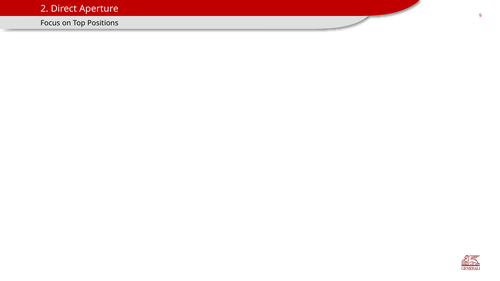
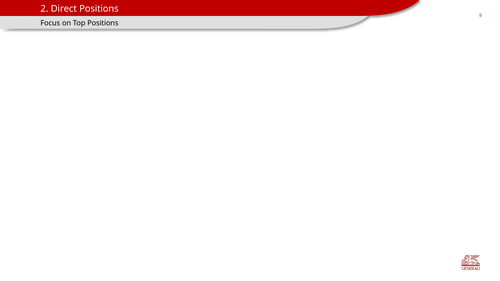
Direct Aperture: Aperture -> Positions (99, 9)
